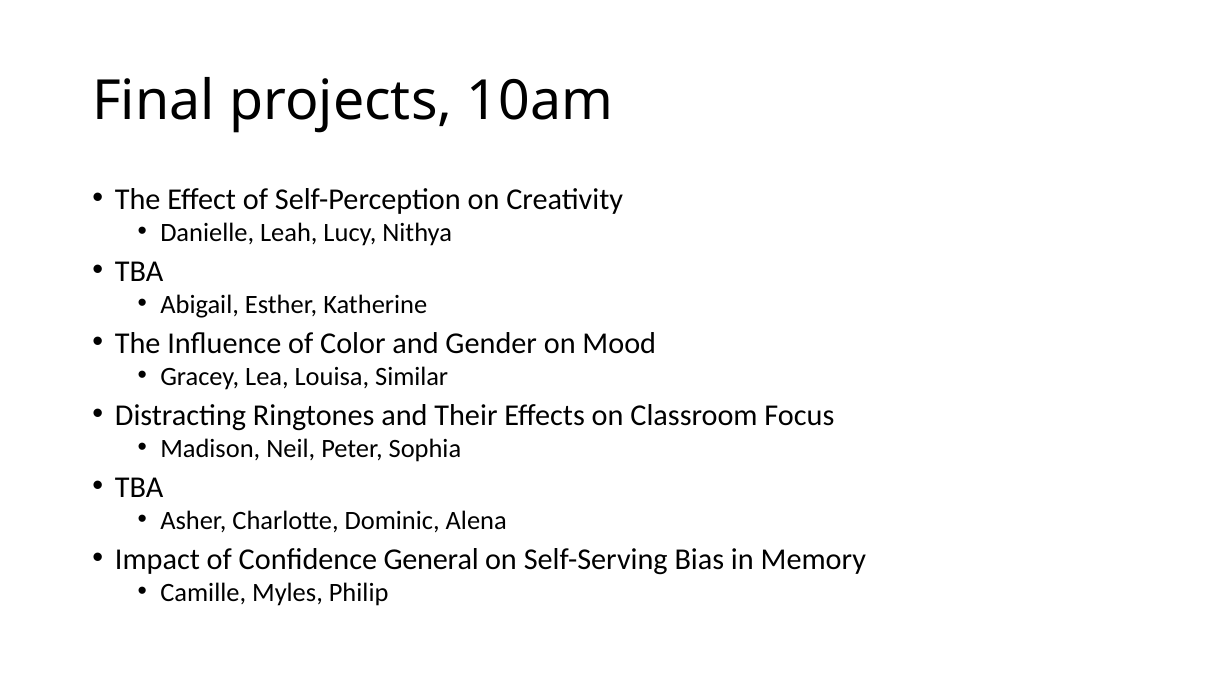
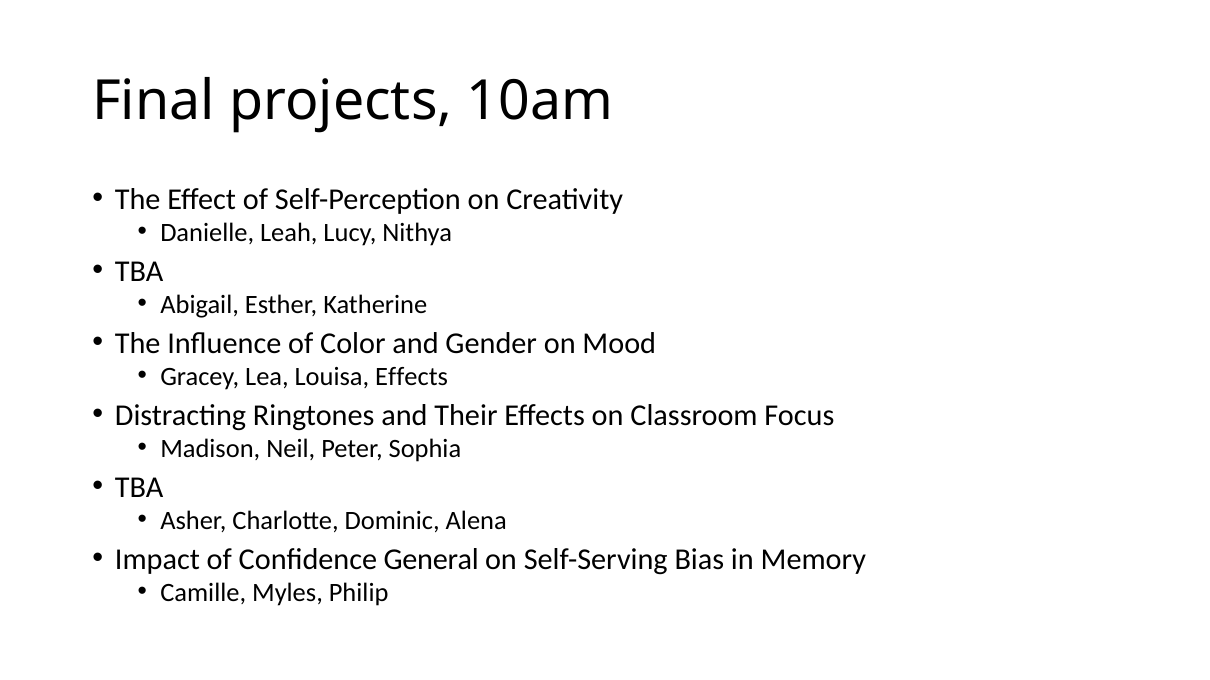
Louisa Similar: Similar -> Effects (412, 377)
